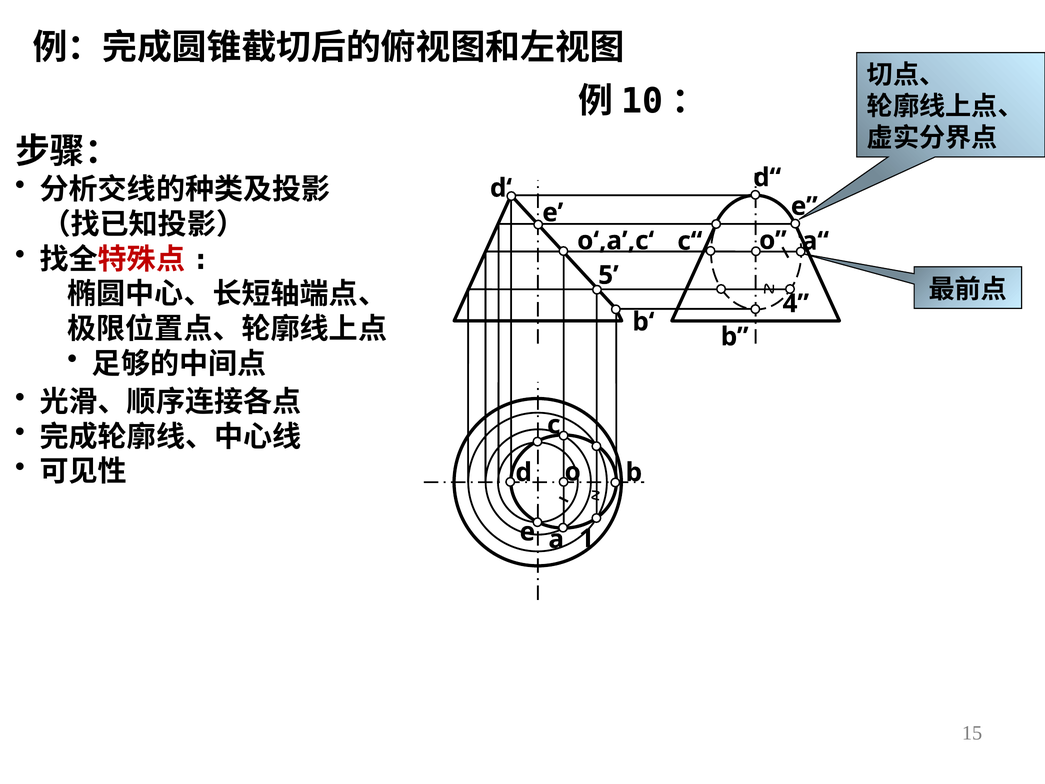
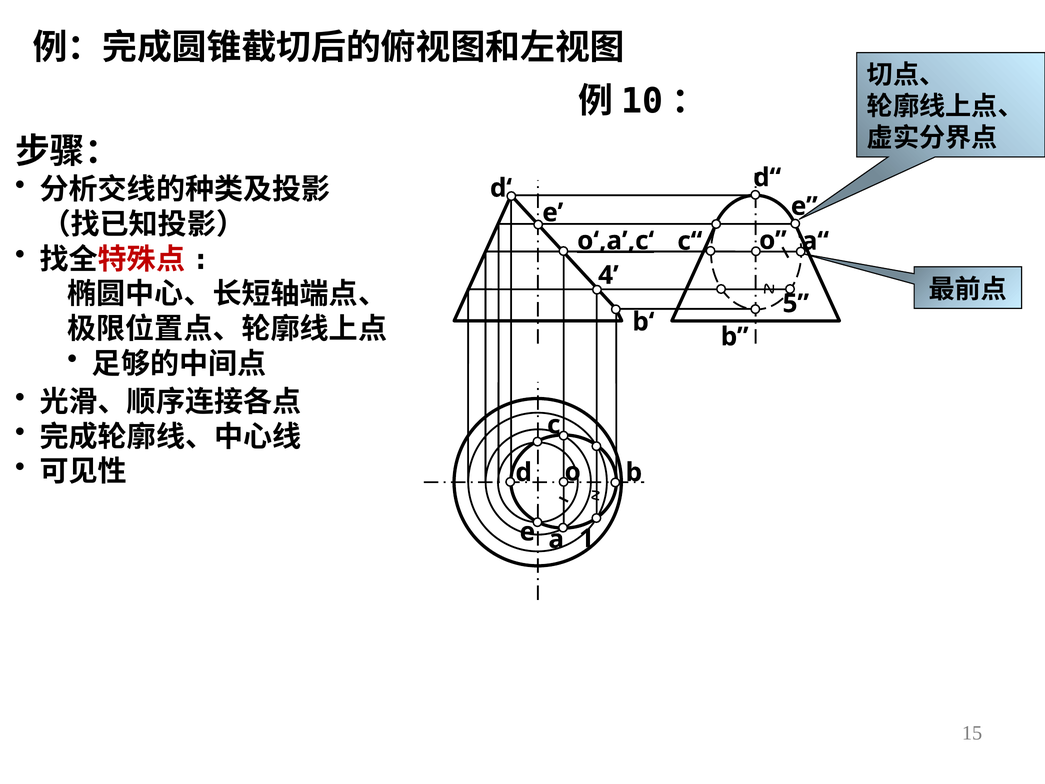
o‘,a’,c‘ underline: none -> present (616, 241)
5: 5 -> 4 (608, 275)
4: 4 -> 5 (796, 303)
